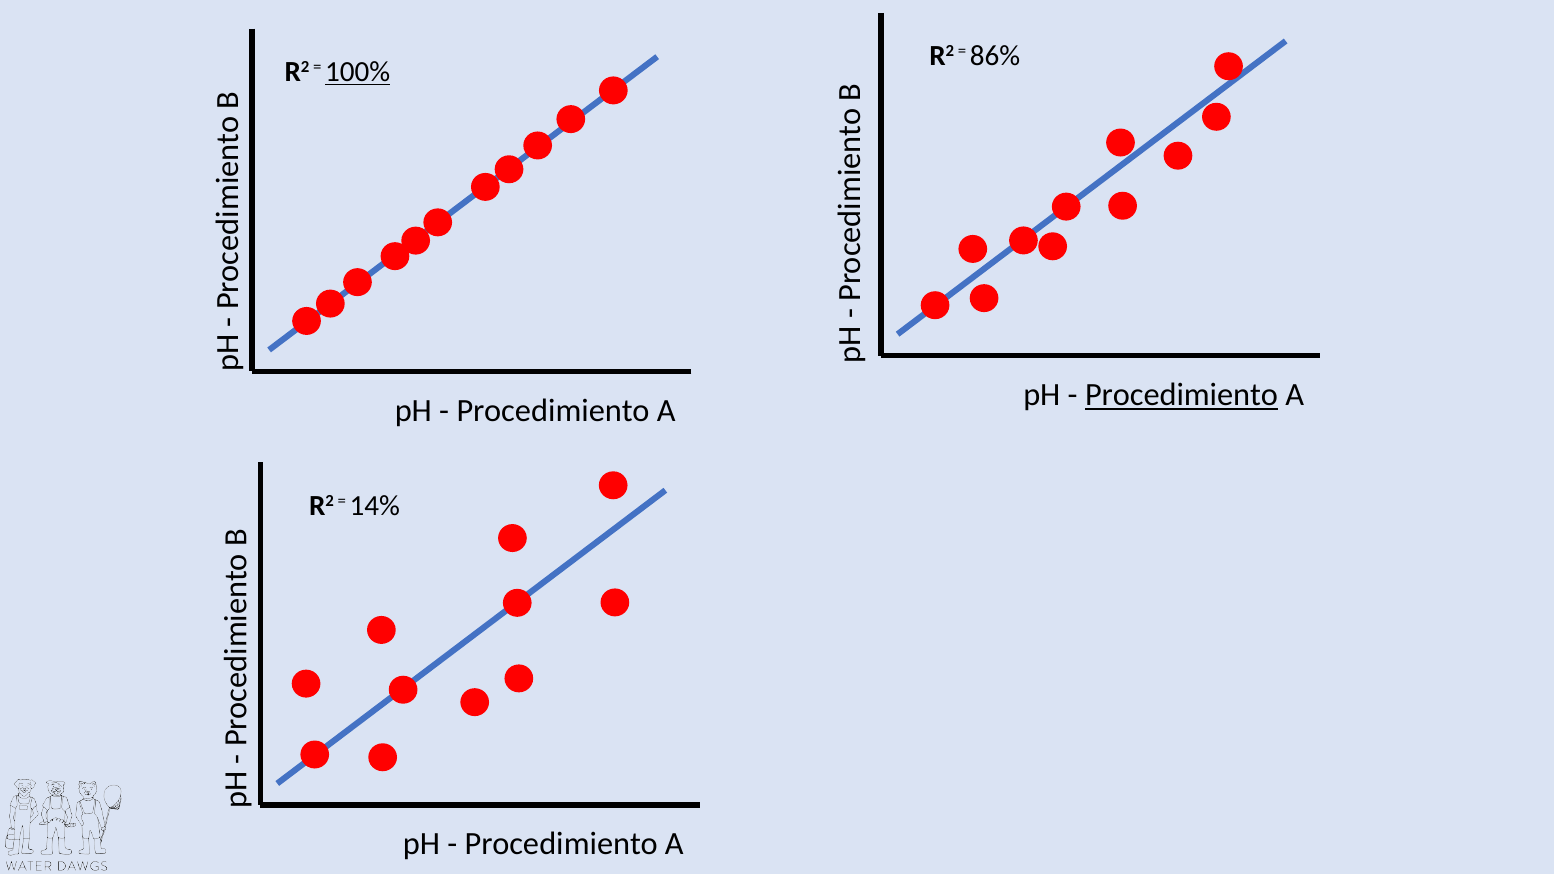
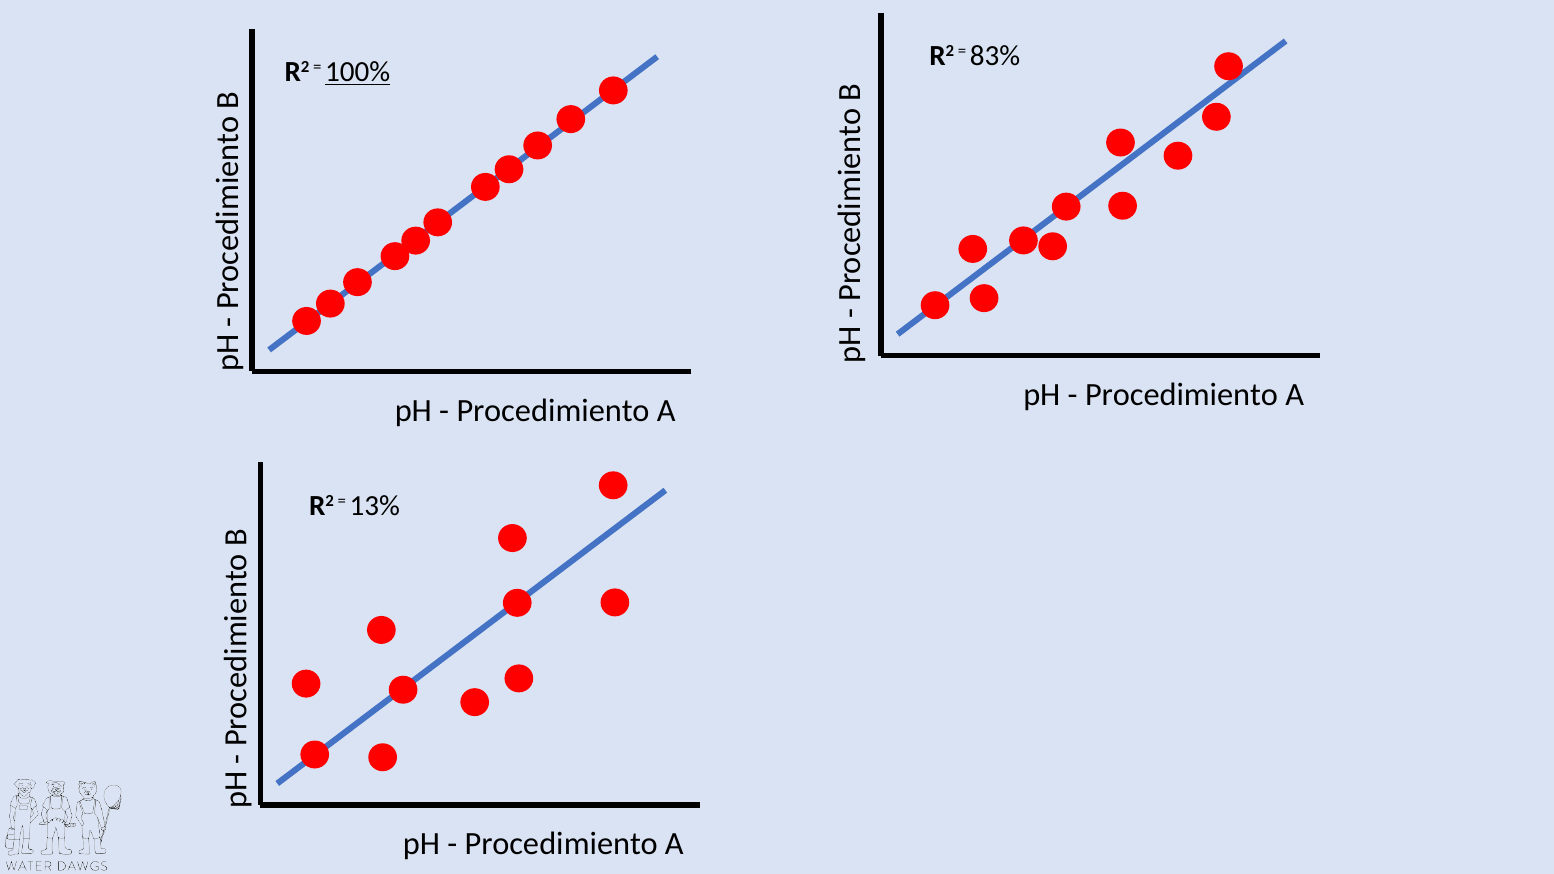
86%: 86% -> 83% (995, 56)
Procedimiento underline: present -> none (1181, 395)
14%: 14% -> 13% (375, 505)
